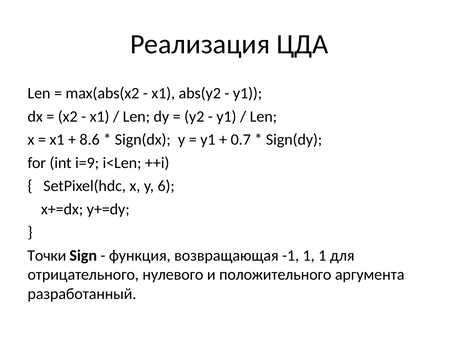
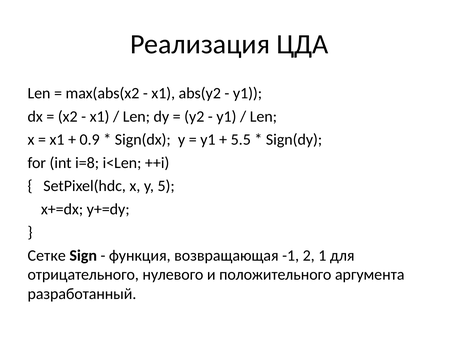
8.6: 8.6 -> 0.9 (90, 140)
0.7: 0.7 -> 5.5 (241, 140)
i=9: i=9 -> i=8 (87, 163)
6: 6 -> 5 (166, 186)
Точки: Точки -> Сетке (47, 256)
-1 1: 1 -> 2 (309, 256)
